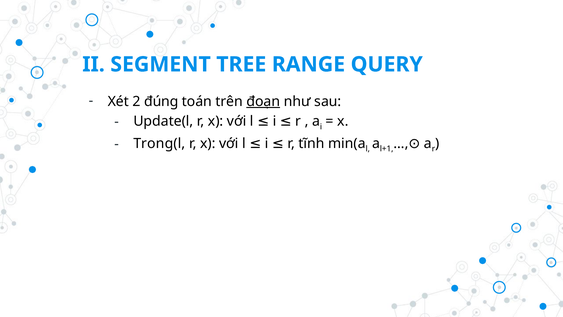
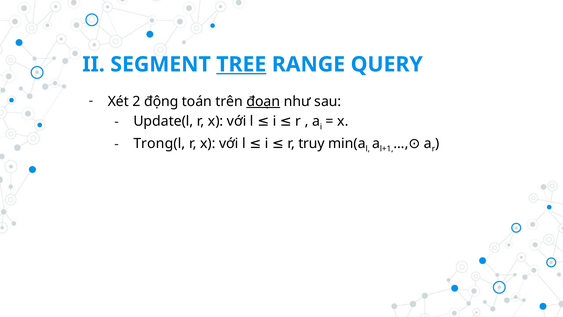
TREE underline: none -> present (241, 64)
đúng: đúng -> động (161, 101)
tĩnh: tĩnh -> truy (312, 143)
